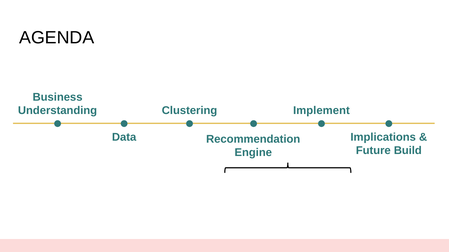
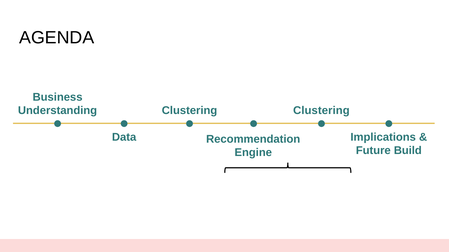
Implement: Implement -> Clustering (321, 111)
